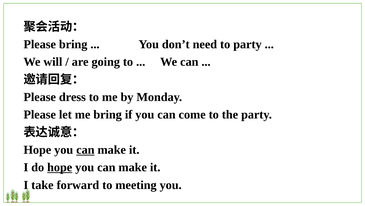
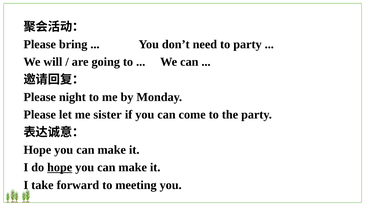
dress: dress -> night (72, 97)
me bring: bring -> sister (108, 114)
can underline: present -> none (85, 149)
